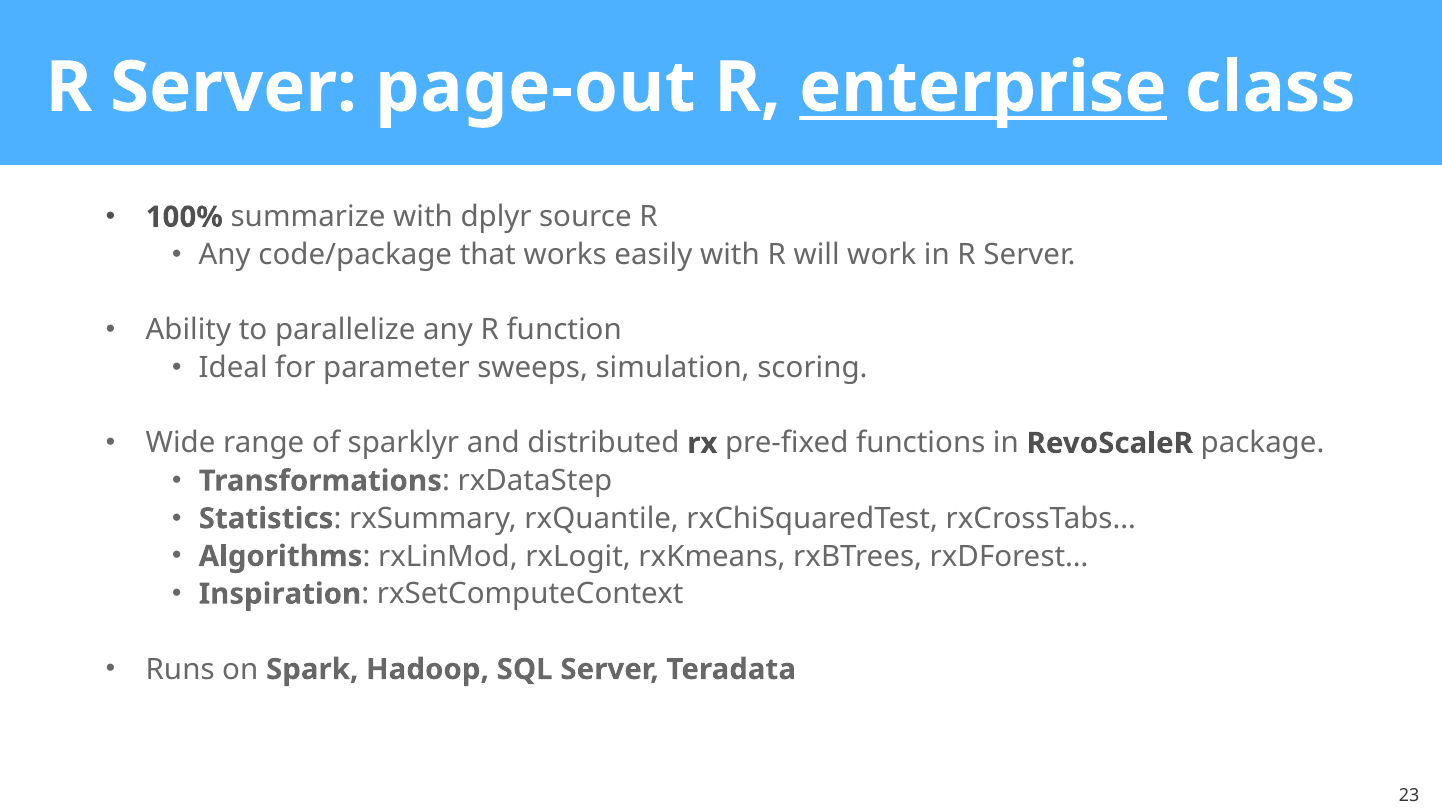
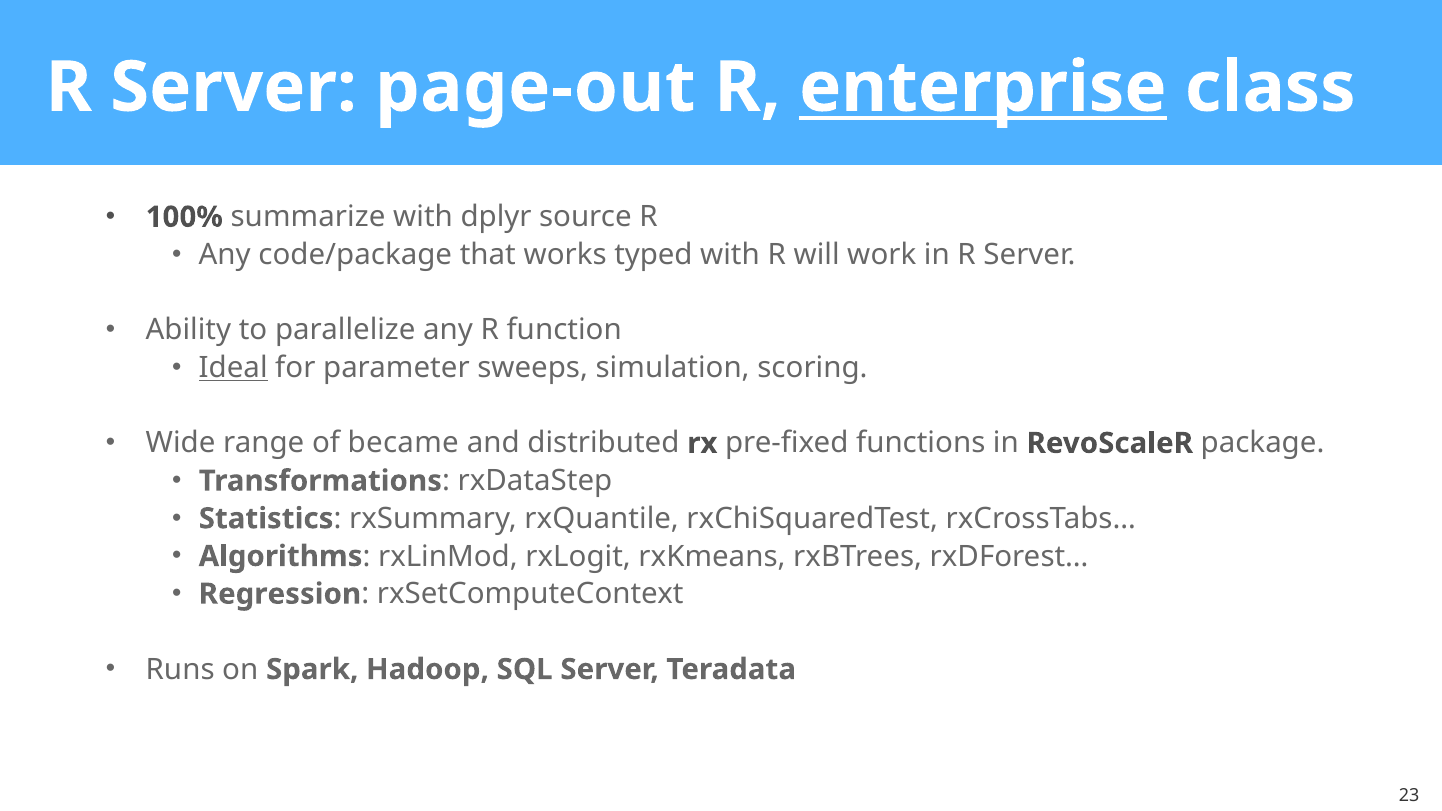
easily: easily -> typed (653, 255)
Ideal underline: none -> present (233, 368)
sparklyr: sparklyr -> became (403, 443)
Inspiration: Inspiration -> Regression (280, 594)
